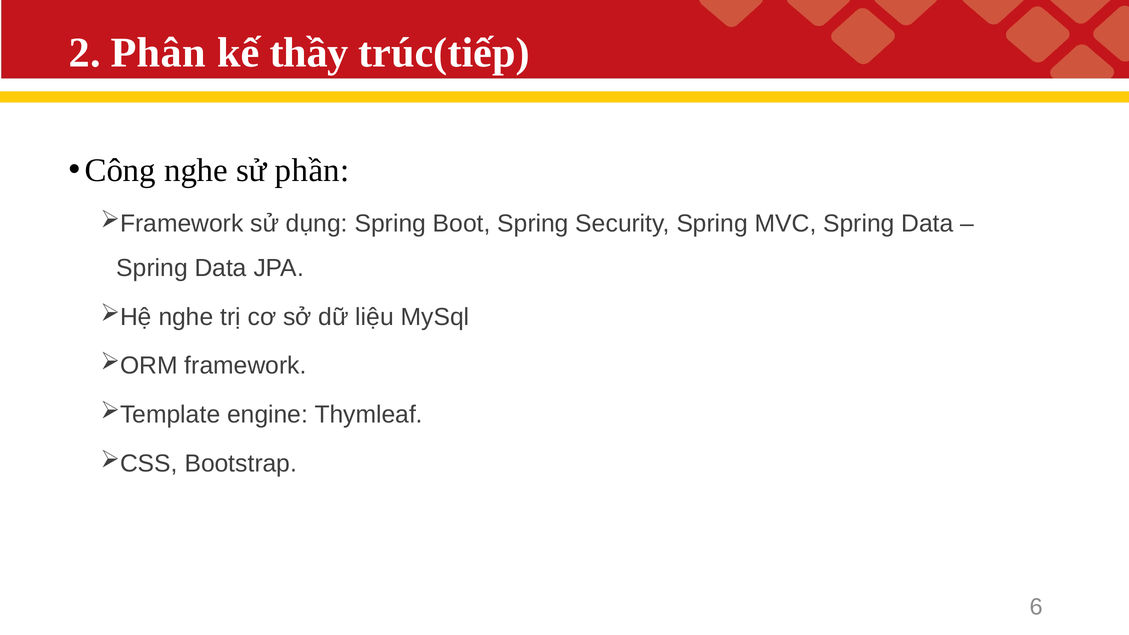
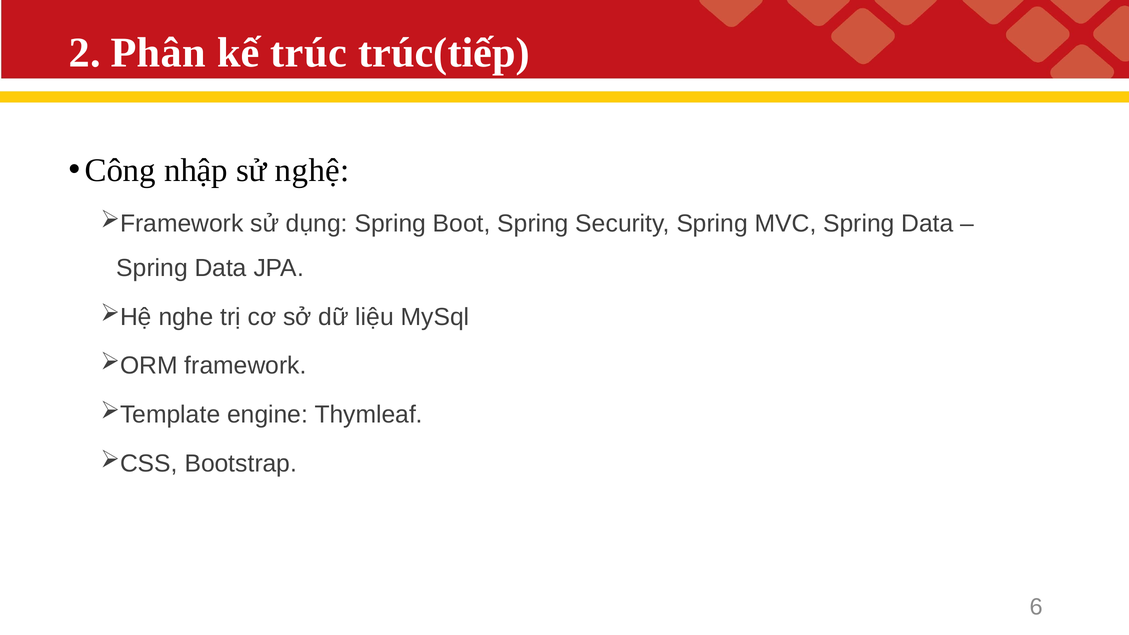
thầy: thầy -> trúc (309, 53)
Công nghe: nghe -> nhập (196, 171)
phần: phần -> nghệ (312, 171)
